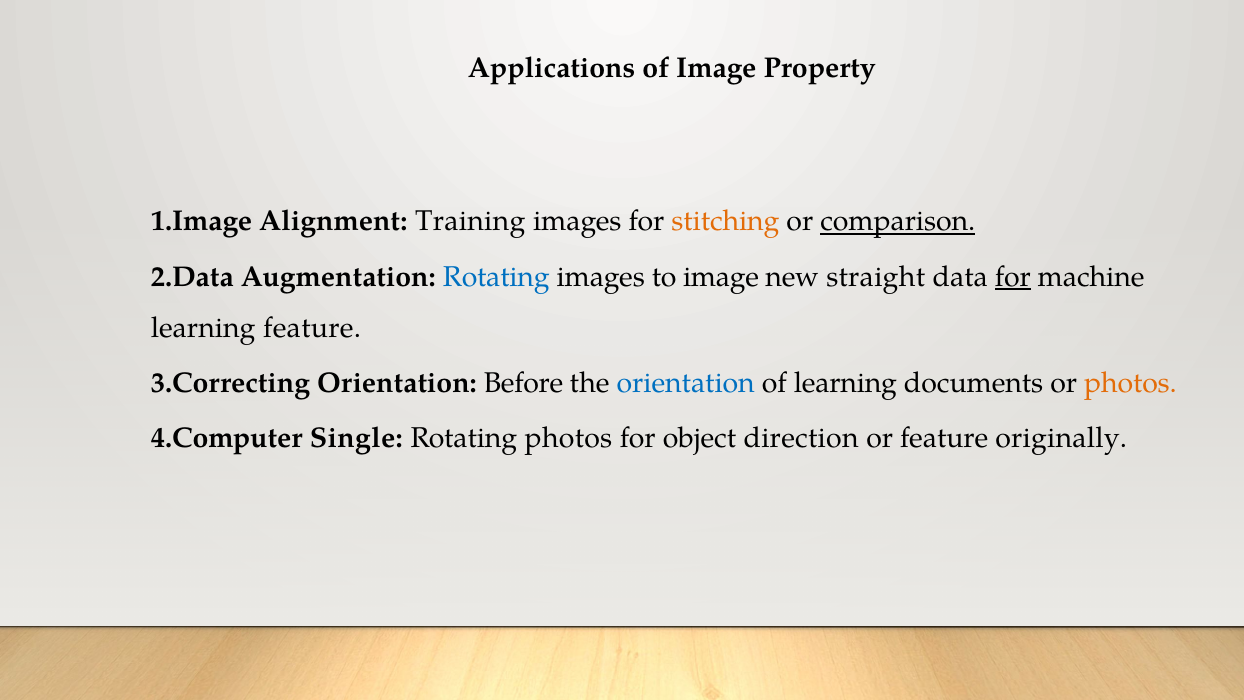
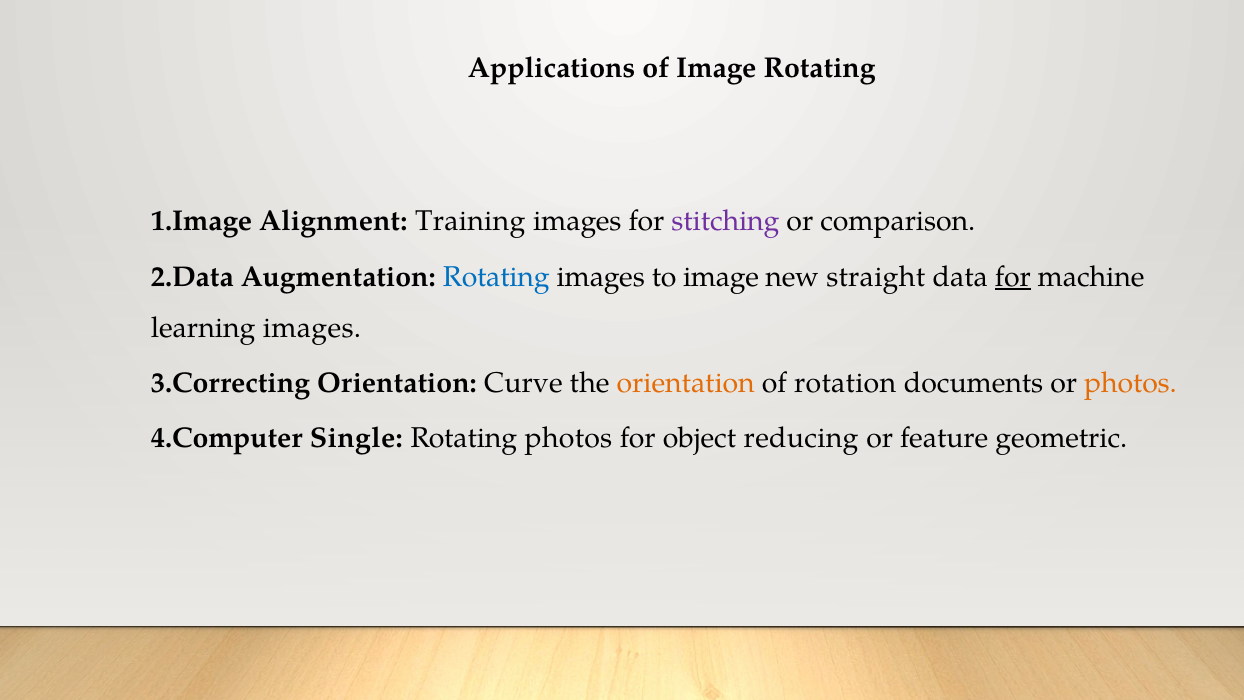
Image Property: Property -> Rotating (820, 68)
stitching colour: orange -> purple (726, 221)
comparison underline: present -> none (898, 221)
learning feature: feature -> images (312, 328)
Before: Before -> Curve (523, 383)
orientation colour: blue -> orange (686, 383)
of learning: learning -> rotation (845, 383)
direction: direction -> reducing (801, 438)
originally: originally -> geometric (1061, 438)
